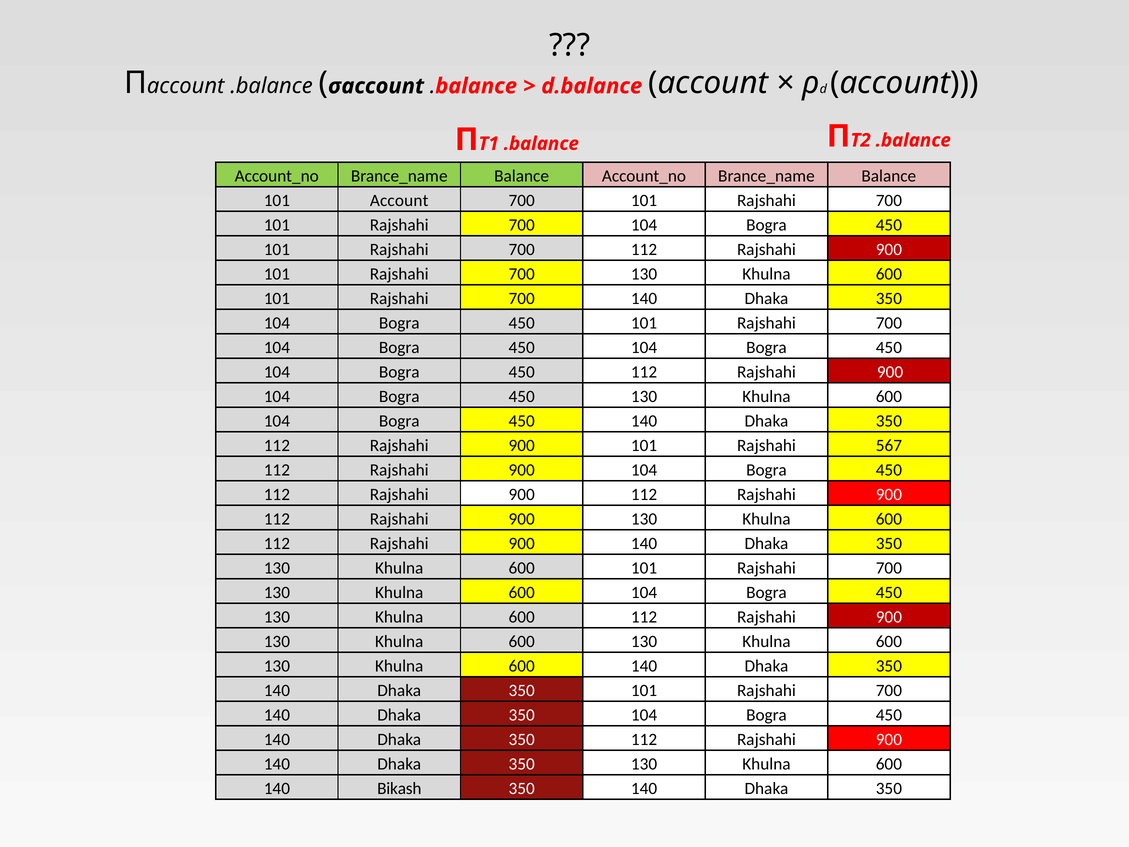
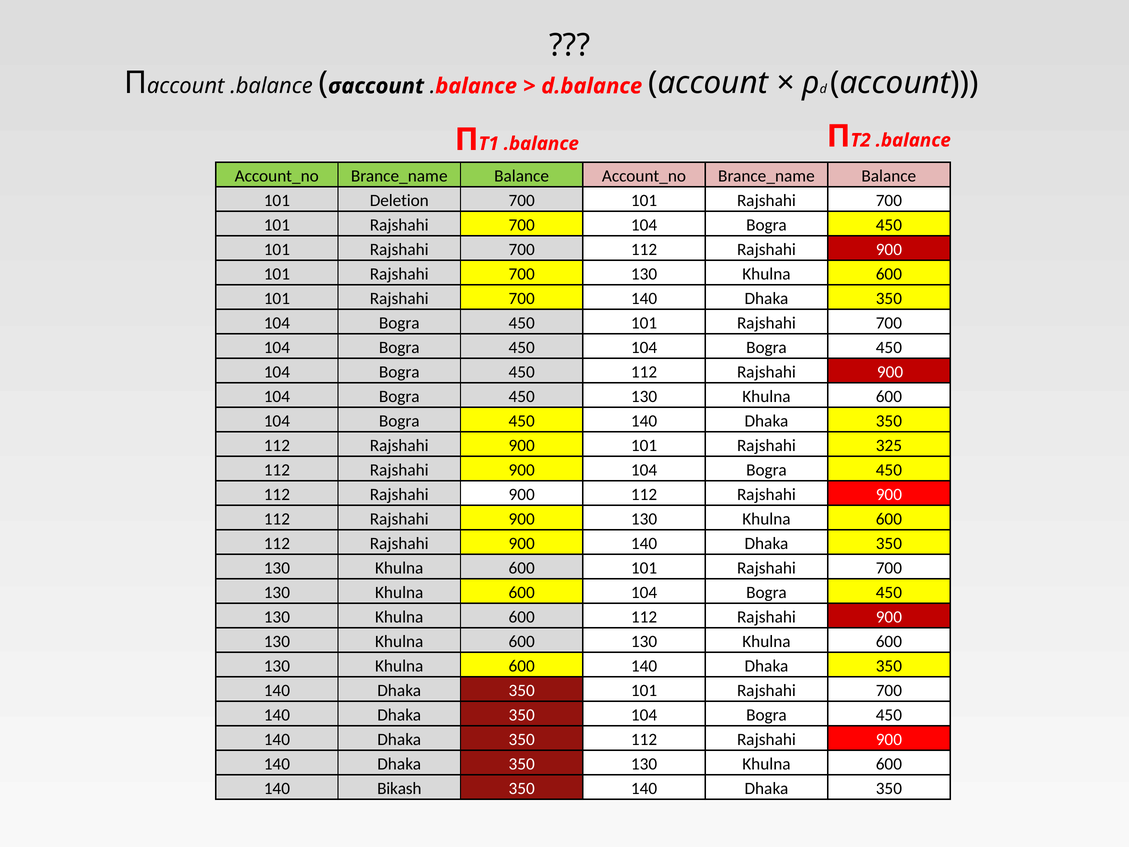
101 Account: Account -> Deletion (399, 201)
567: 567 -> 325 (889, 446)
